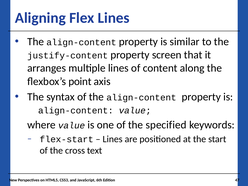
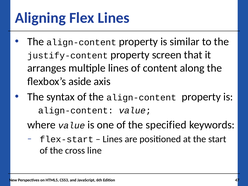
point: point -> aside (80, 81)
text: text -> line (94, 151)
